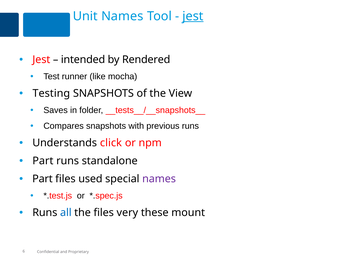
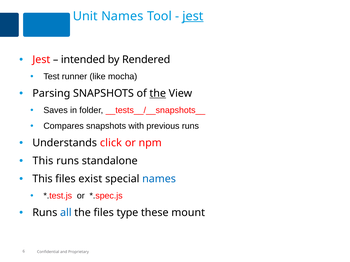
Testing: Testing -> Parsing (51, 94)
the underline: none -> present (158, 94)
Part: Part -> This (43, 161)
Part: Part -> This (42, 179)
used: used -> exist (90, 179)
names colour: purple -> blue (159, 179)
very: very -> type (127, 213)
